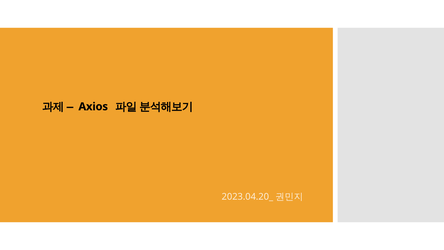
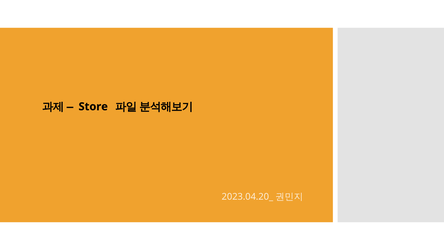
Axios: Axios -> Store (93, 106)
